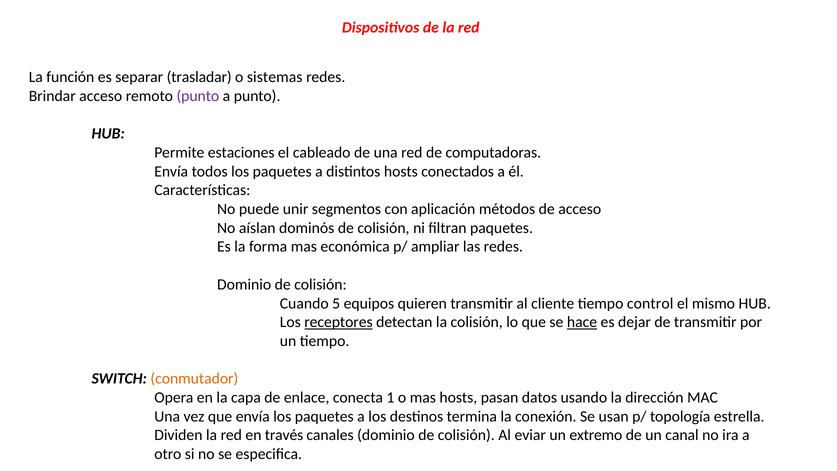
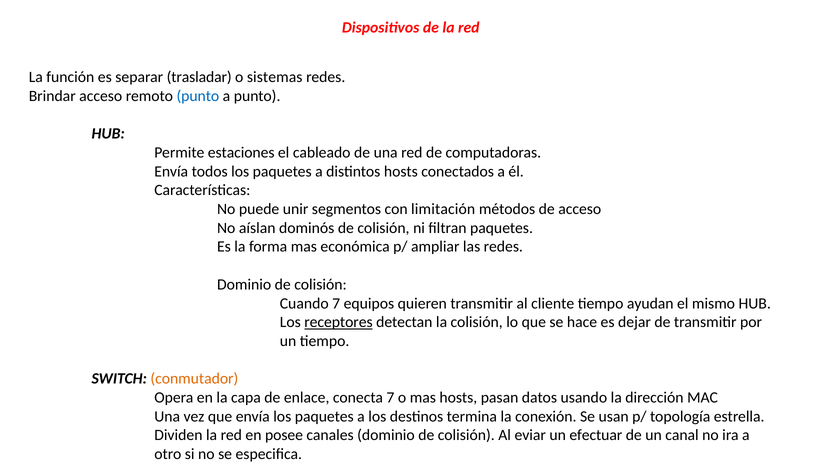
punto colour: purple -> blue (198, 96)
aplicación: aplicación -> limitación (443, 209)
Cuando 5: 5 -> 7 (336, 303)
control: control -> ayudan (650, 303)
hace underline: present -> none (582, 322)
conecta 1: 1 -> 7 (390, 397)
través: través -> posee (284, 435)
extremo: extremo -> efectuar (596, 435)
